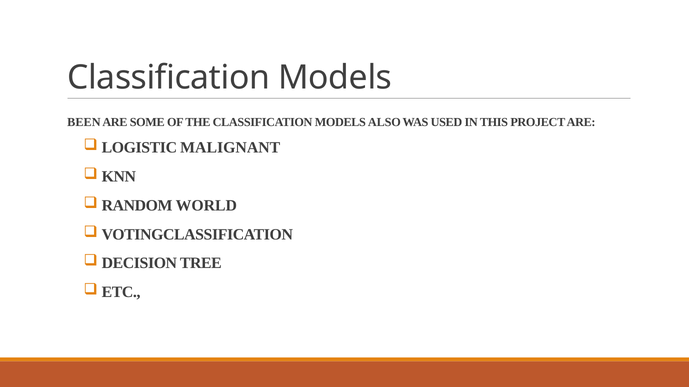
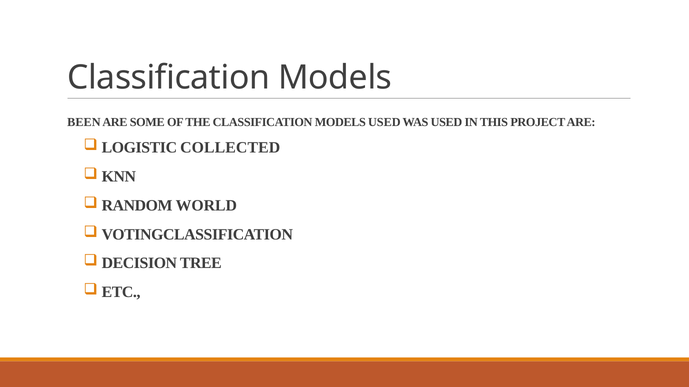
MODELS ALSO: ALSO -> USED (384, 122)
MALIGNANT: MALIGNANT -> COLLECTED (230, 148)
